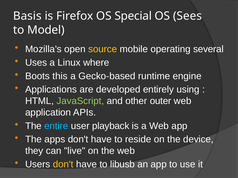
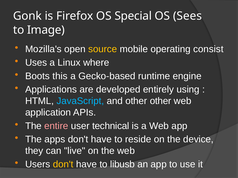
Basis: Basis -> Gonk (27, 16)
Model: Model -> Image (46, 30)
several: several -> consist (208, 49)
JavaScript colour: light green -> light blue (80, 101)
other outer: outer -> other (161, 101)
entire colour: light blue -> pink (56, 126)
playback: playback -> technical (111, 126)
